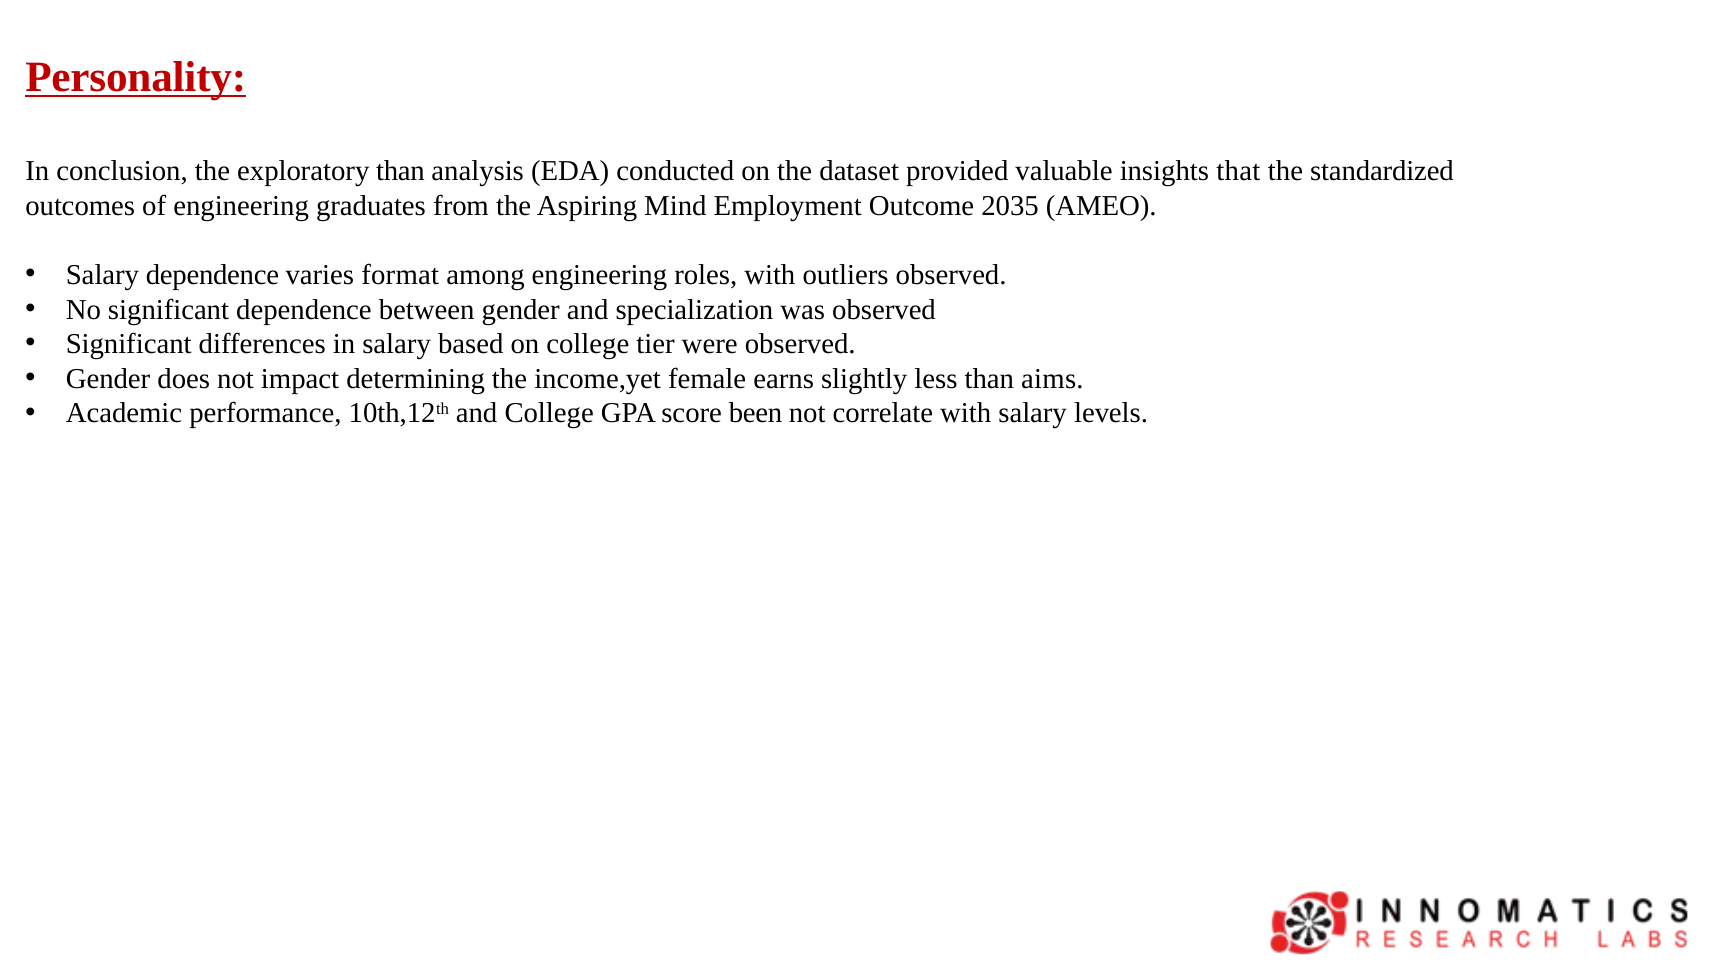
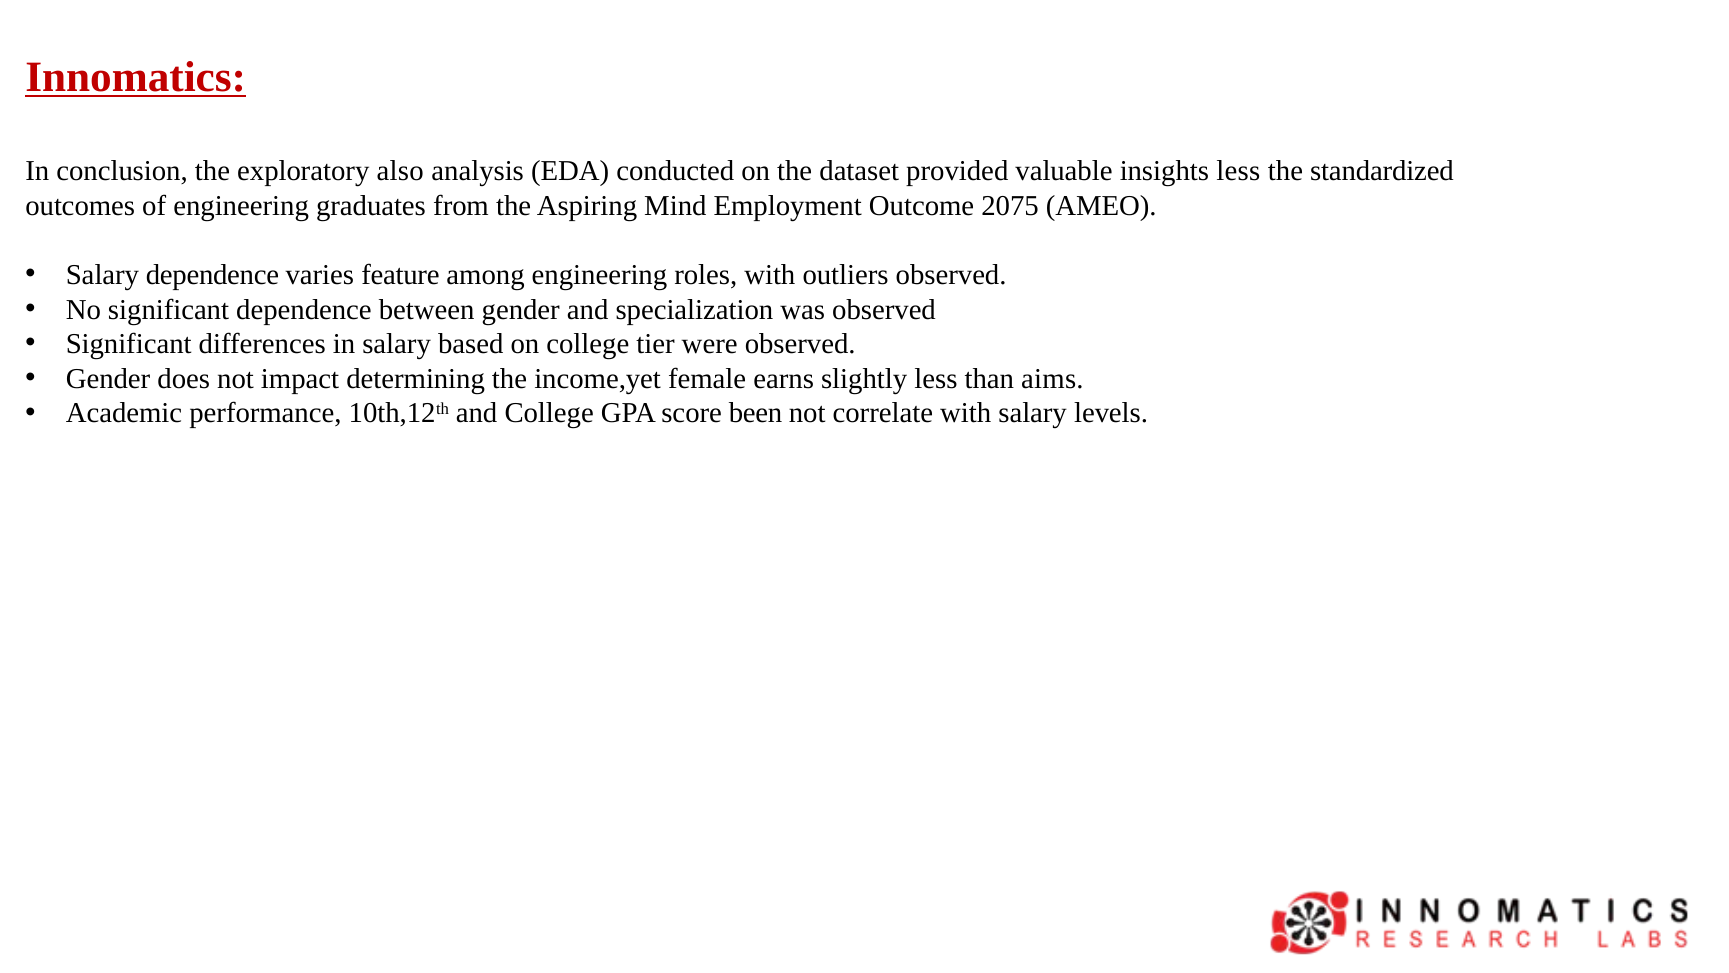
Personality: Personality -> Innomatics (136, 77)
exploratory than: than -> also (400, 171)
insights that: that -> less (1238, 171)
2035: 2035 -> 2075 (1010, 206)
format: format -> feature (400, 275)
